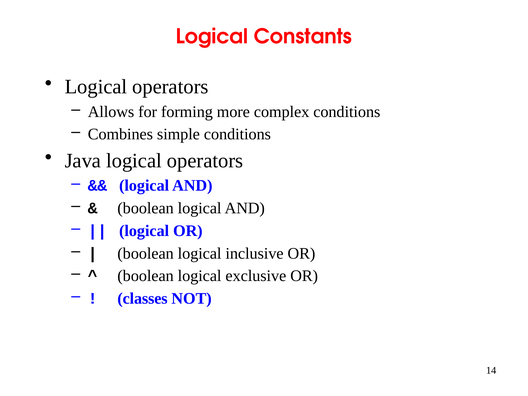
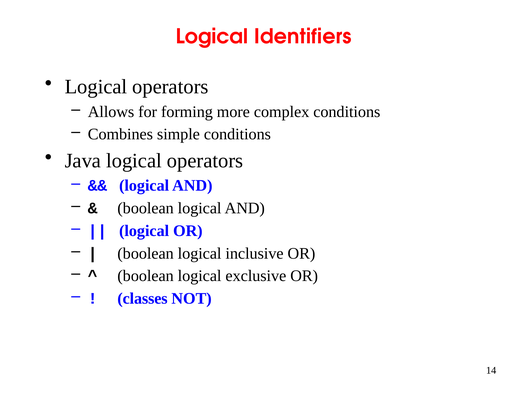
Constants: Constants -> Identifiers (303, 37)
